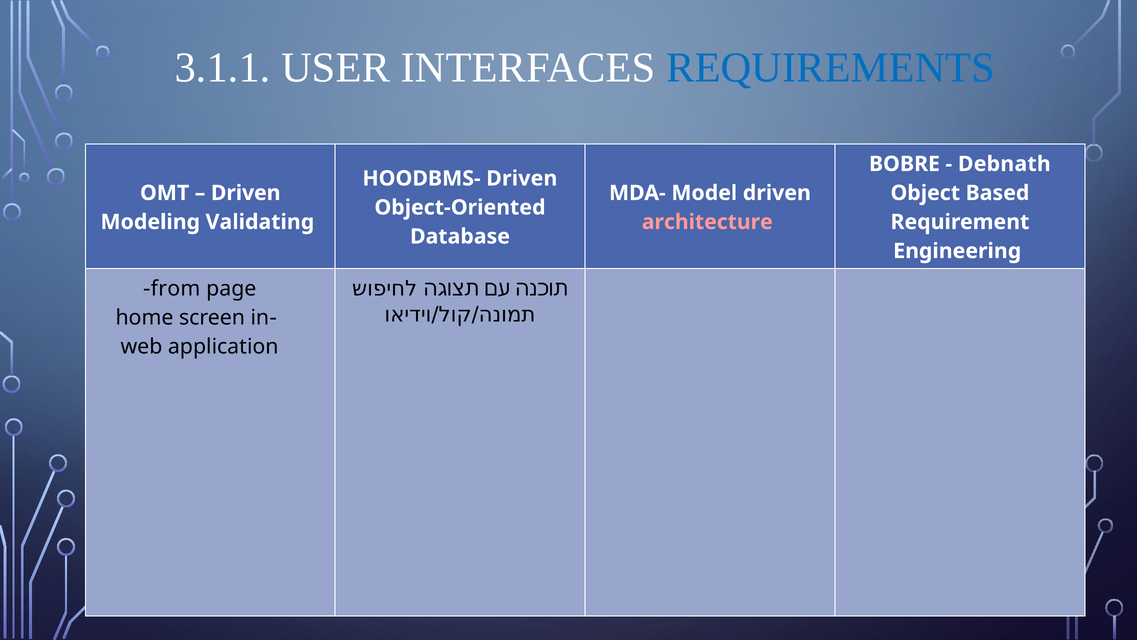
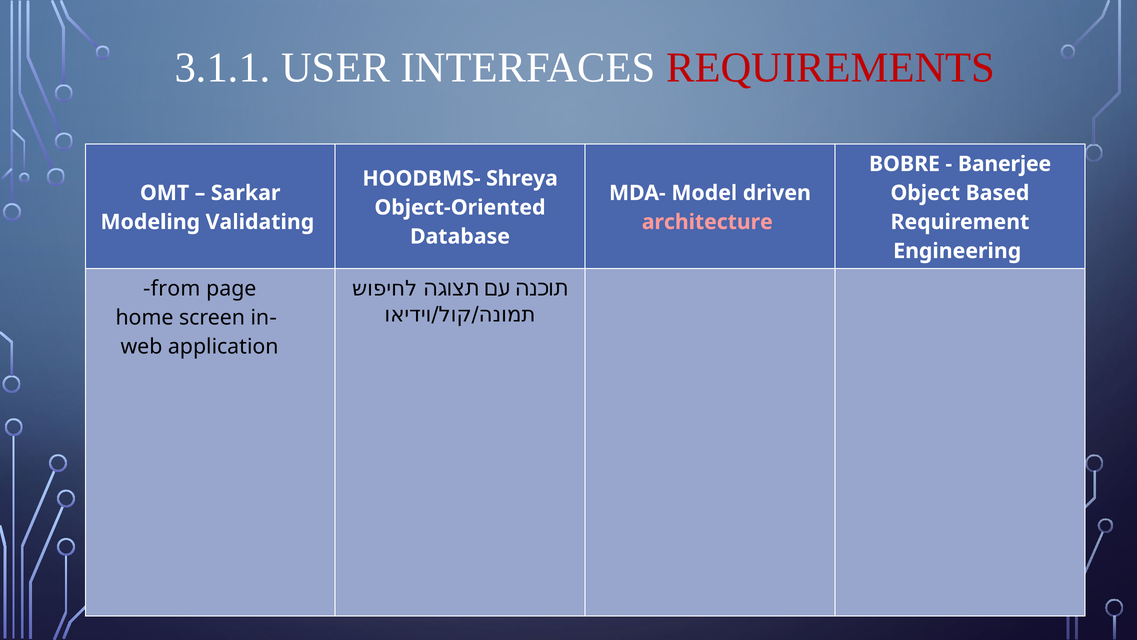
REQUIREMENTS colour: blue -> red (831, 68)
Debnath: Debnath -> Banerjee (1005, 164)
HOODBMS- Driven: Driven -> Shreya (522, 178)
Driven: Driven -> Sarkar (246, 193)
